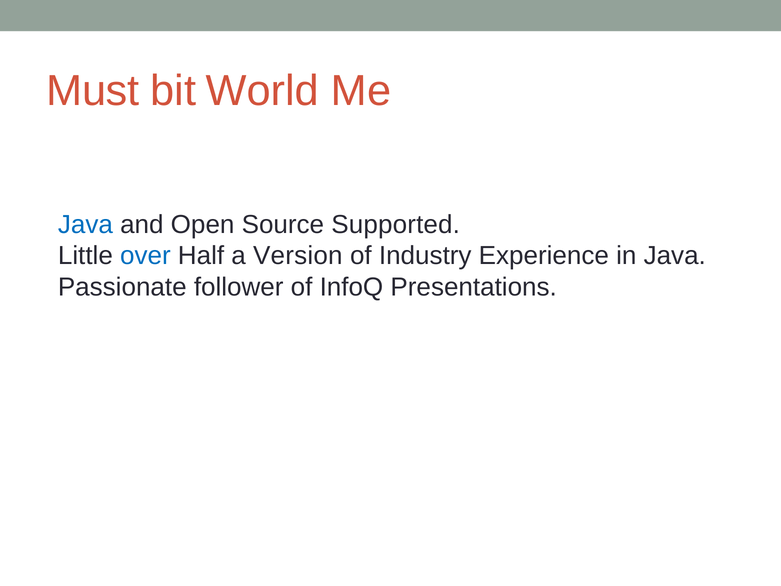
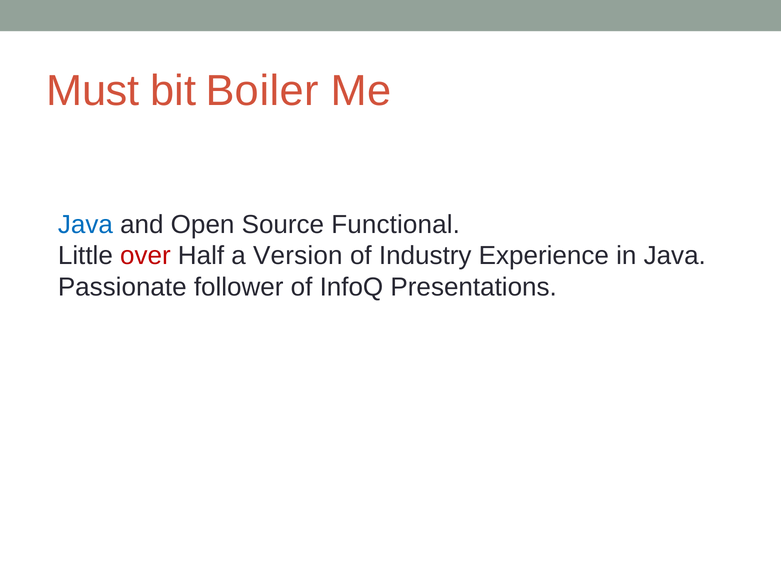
World: World -> Boiler (262, 91)
Supported: Supported -> Functional (396, 224)
over colour: blue -> red (145, 256)
